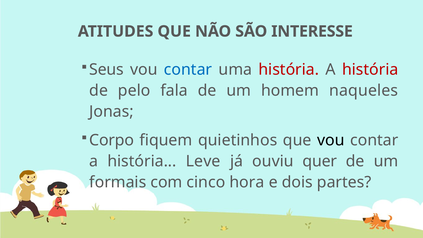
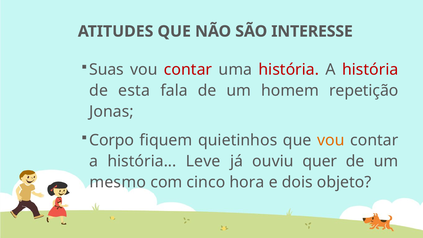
Seus: Seus -> Suas (107, 70)
contar colour: blue -> red (188, 70)
pelo: pelo -> esta (134, 91)
naqueles: naqueles -> repetição (364, 91)
vou colour: black -> orange (331, 140)
formais: formais -> mesmo (118, 182)
partes: partes -> objeto (344, 182)
